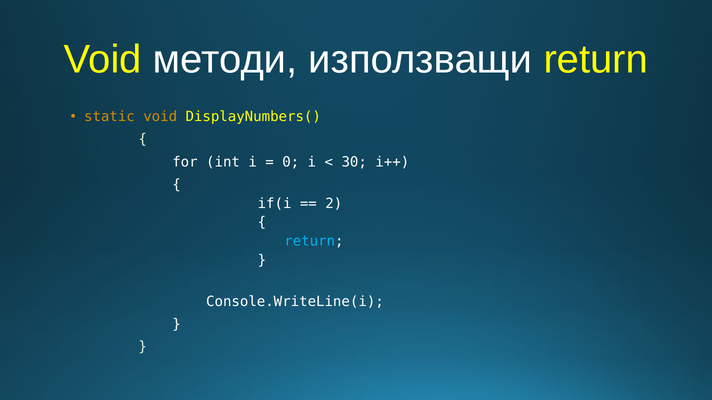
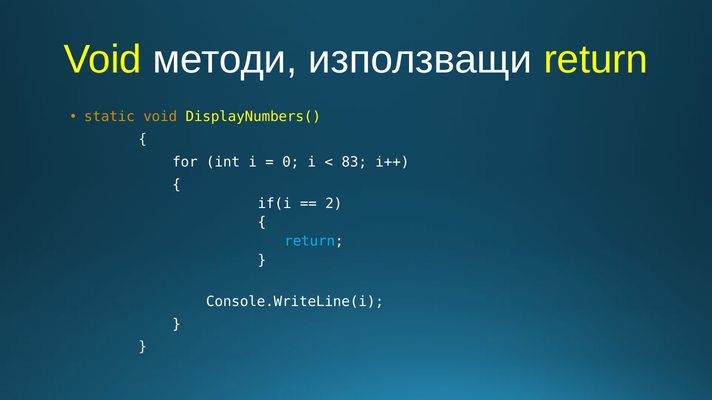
30: 30 -> 83 (354, 162)
